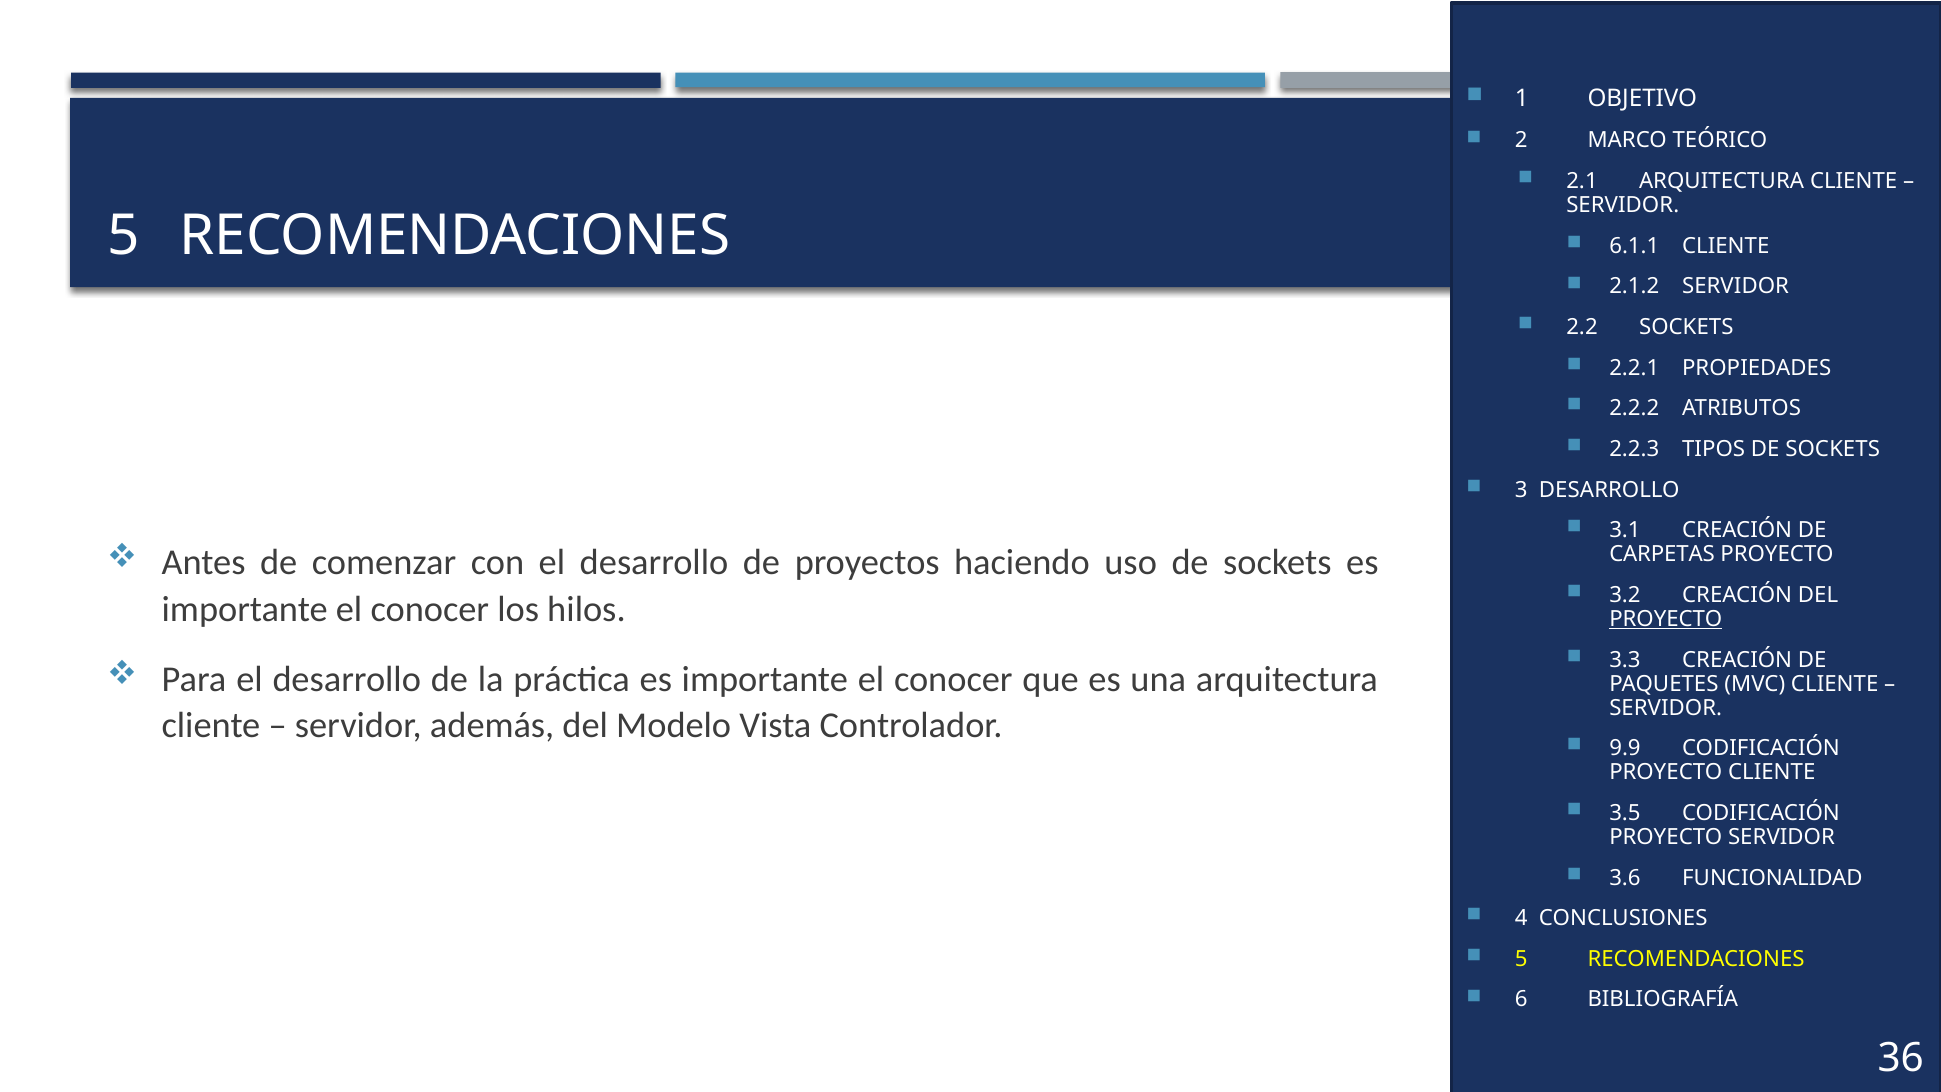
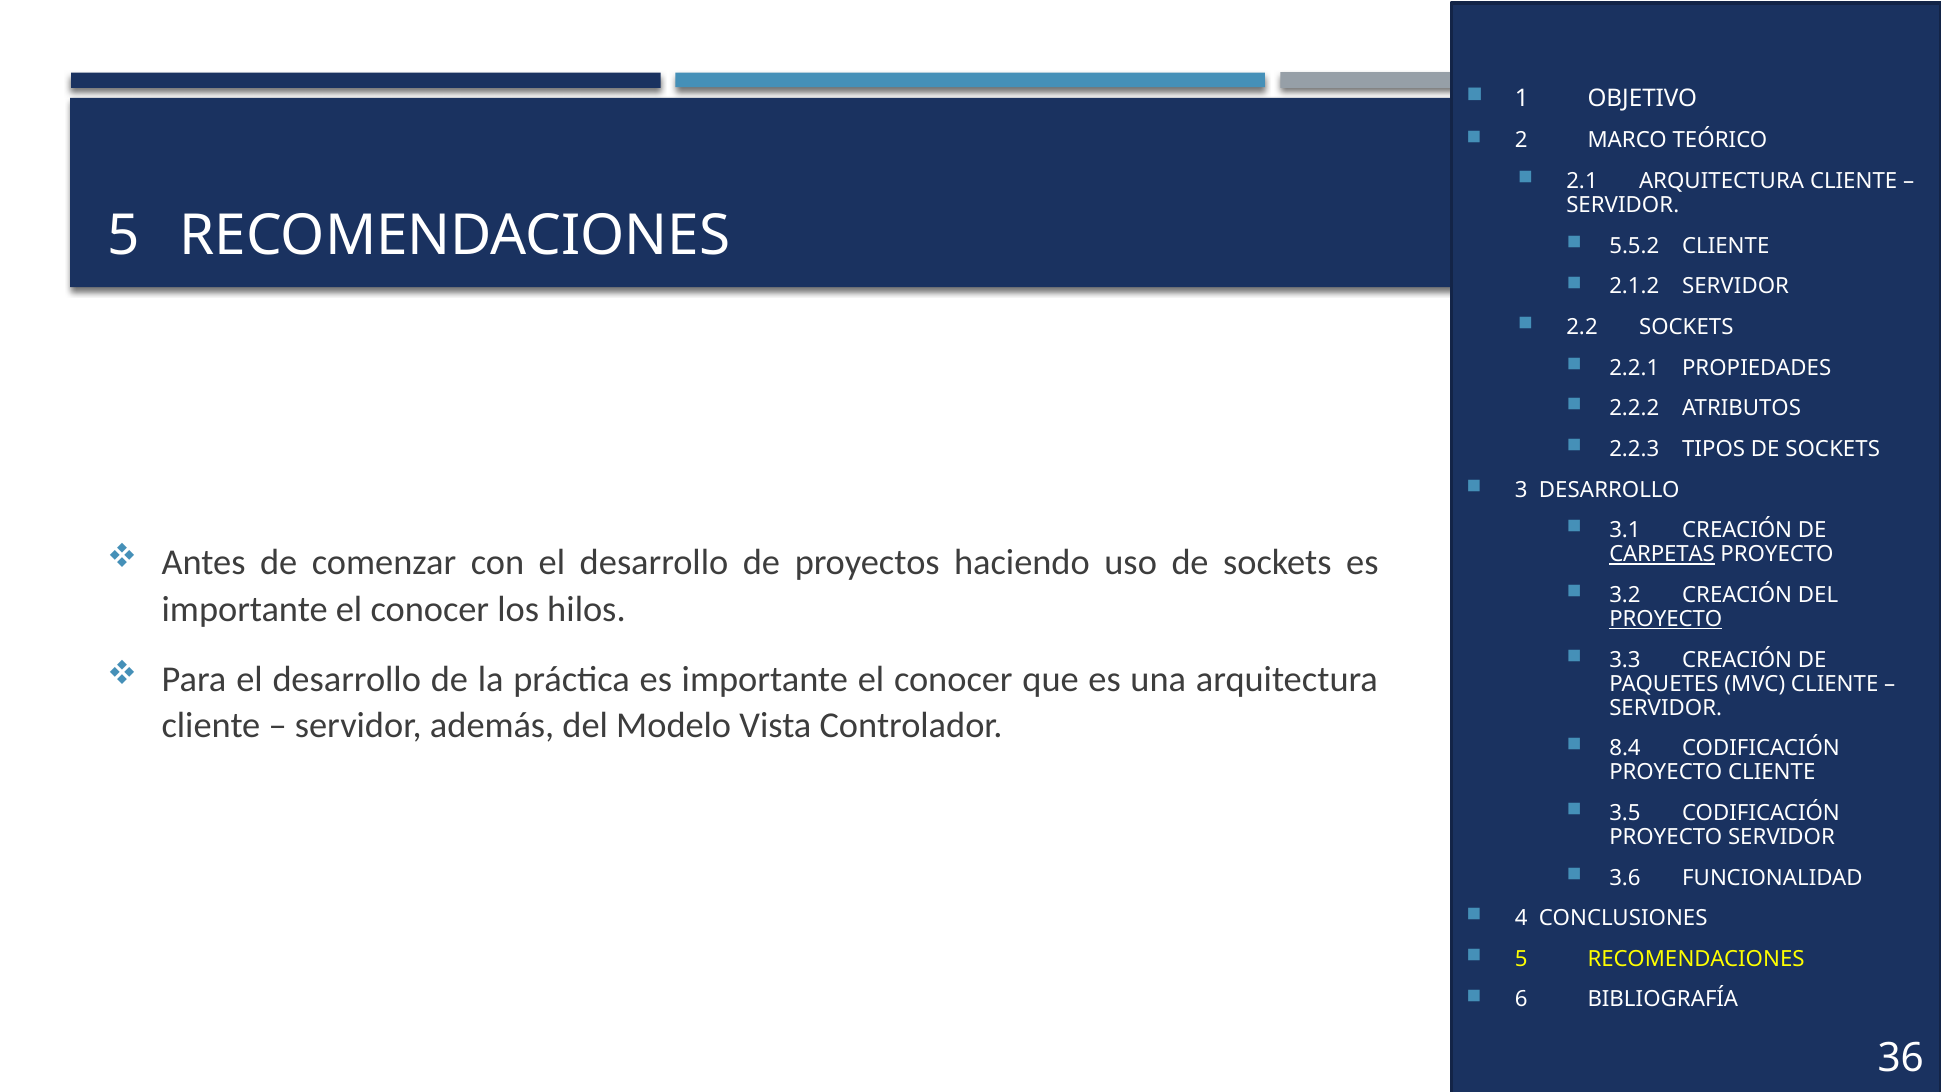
6.1.1: 6.1.1 -> 5.5.2 (1634, 246)
CARPETAS underline: none -> present (1662, 554)
9.9: 9.9 -> 8.4 (1625, 748)
